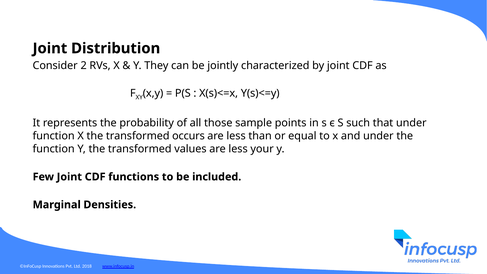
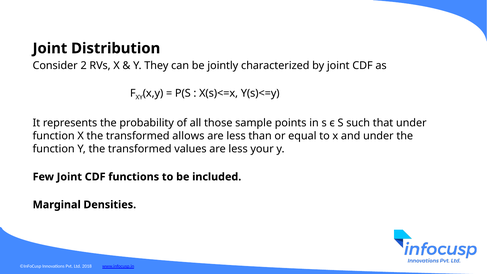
occurs: occurs -> allows (188, 136)
